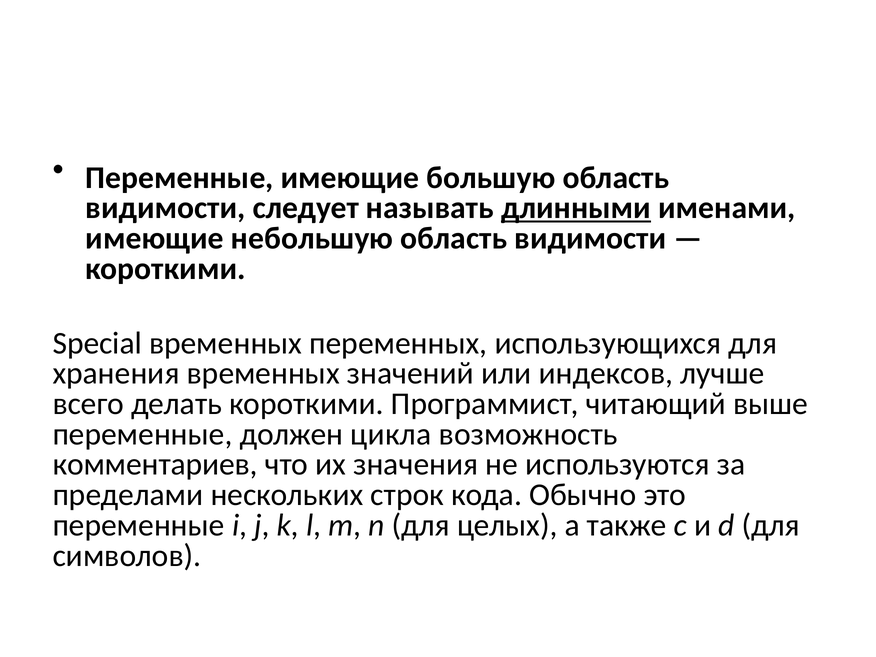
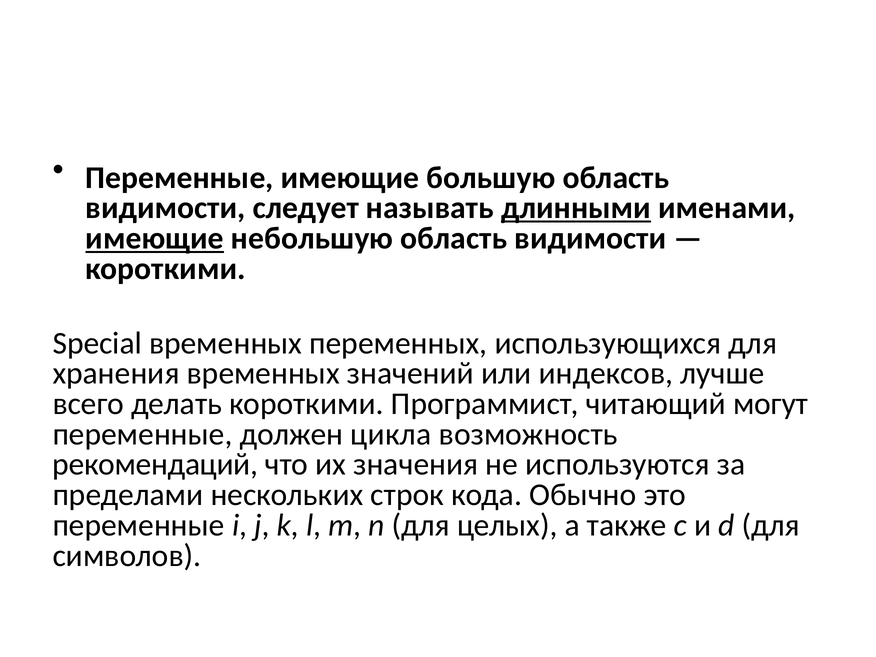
имеющие underline: none -> present (155, 238)
выше: выше -> могут (771, 404)
комментариев: комментариев -> рекомендаций (155, 465)
